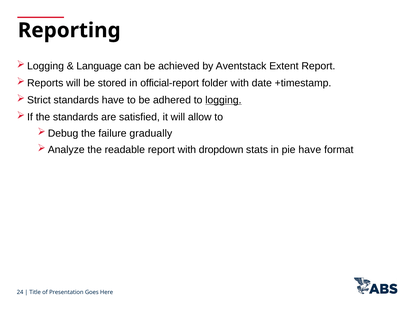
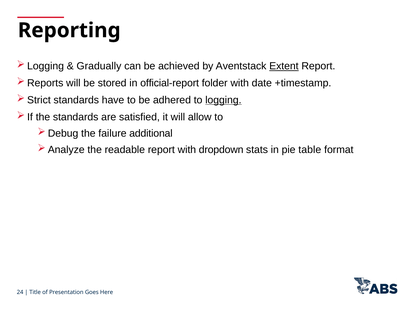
Language: Language -> Gradually (99, 66)
Extent underline: none -> present (284, 66)
gradually: gradually -> additional (151, 133)
pie have: have -> table (310, 150)
